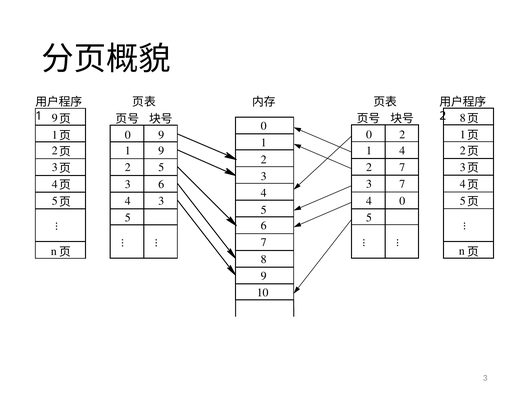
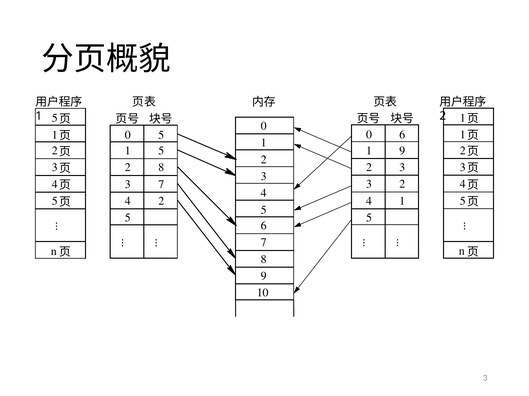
9: 9 -> 5 (55, 118)
2 8: 8 -> 1 (463, 118)
0 2: 2 -> 6 (402, 135)
0 9: 9 -> 5 (161, 135)
1 4: 4 -> 9 (402, 151)
9: 9 -> 5 (161, 151)
7: 7 -> 3 (402, 168)
2 5: 5 -> 8 (161, 168)
3 7: 7 -> 2 (402, 184)
3 6: 6 -> 7 (161, 185)
4 0: 0 -> 1 (402, 201)
4 3: 3 -> 2 (161, 201)
